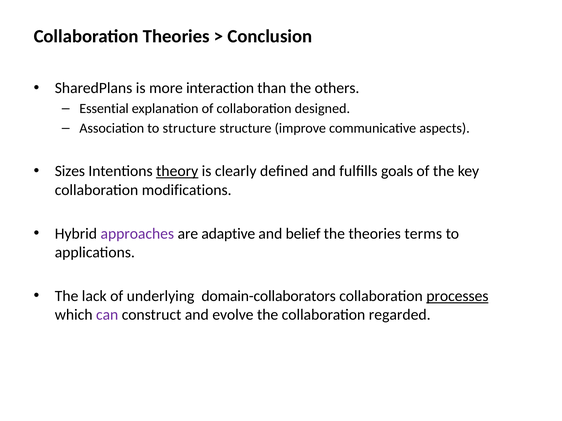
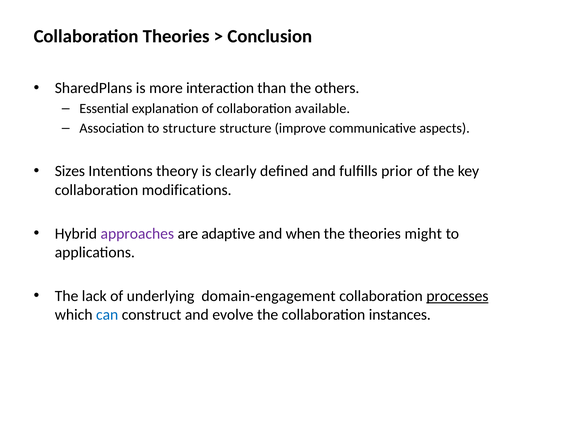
designed: designed -> available (322, 109)
theory underline: present -> none (177, 171)
goals: goals -> prior (397, 171)
belief: belief -> when (303, 234)
terms: terms -> might (423, 234)
domain-collaborators: domain-collaborators -> domain-engagement (269, 296)
can colour: purple -> blue (107, 315)
regarded: regarded -> instances (400, 315)
